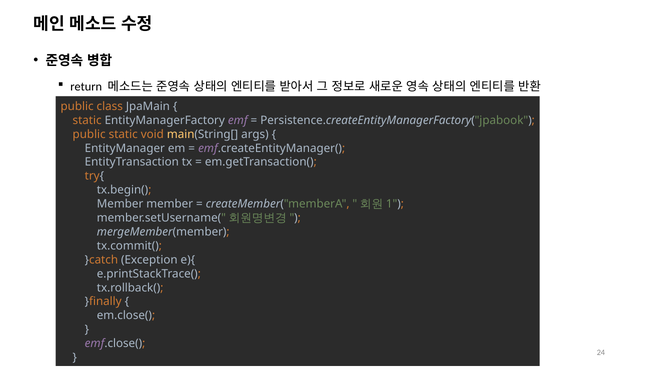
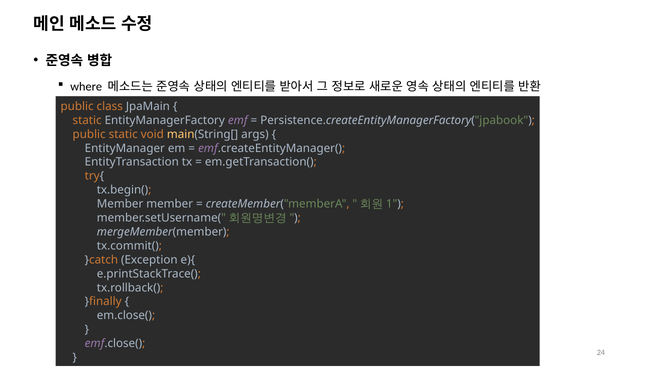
return: return -> where (86, 87)
